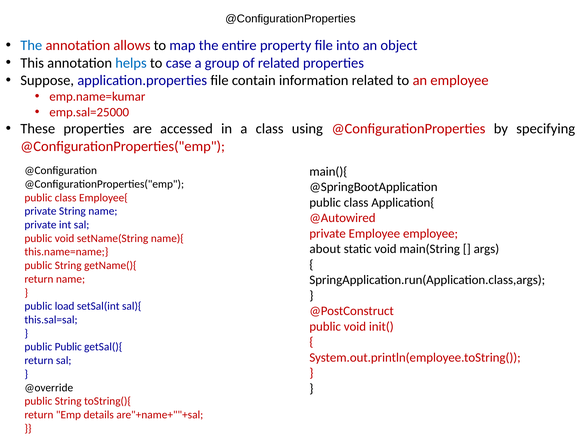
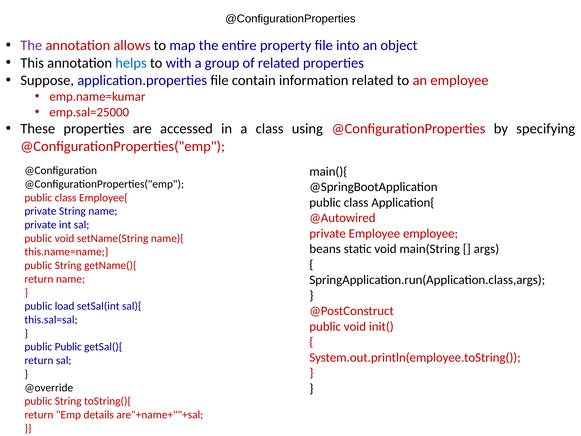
The colour: blue -> purple (31, 45)
case: case -> with (179, 63)
about: about -> beans (325, 249)
